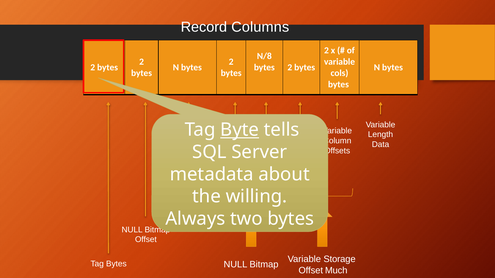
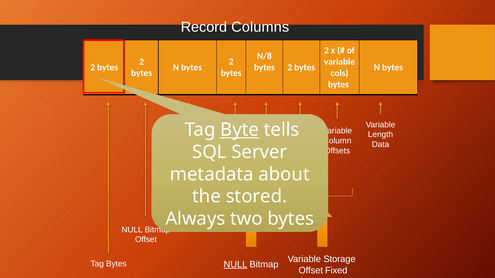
willing: willing -> stored (256, 197)
NULL underline: none -> present (236, 265)
Much: Much -> Fixed (336, 271)
